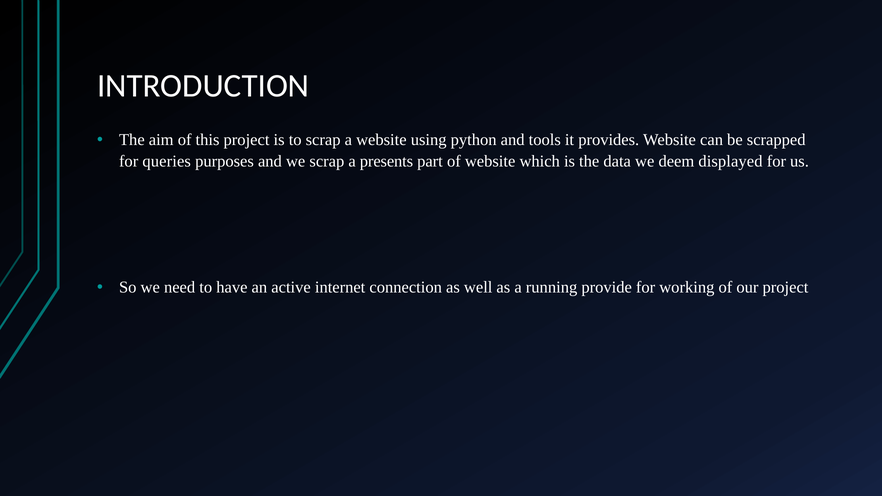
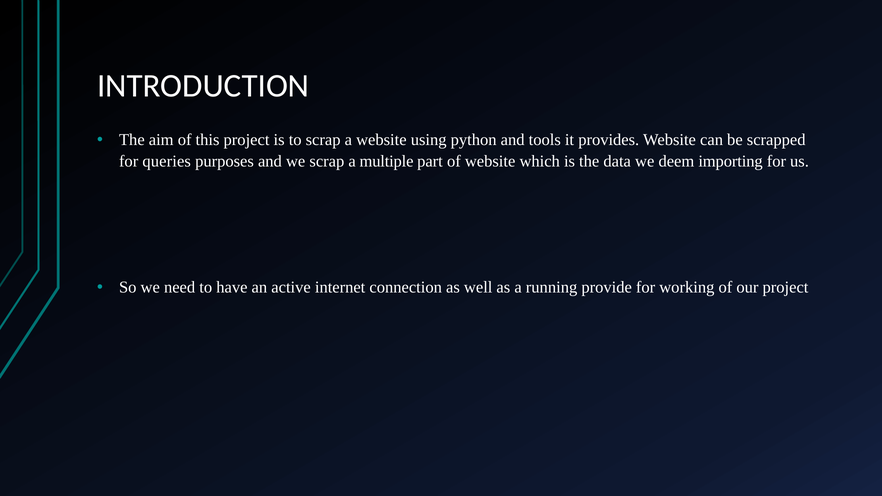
presents: presents -> multiple (387, 161)
displayed: displayed -> importing (731, 161)
